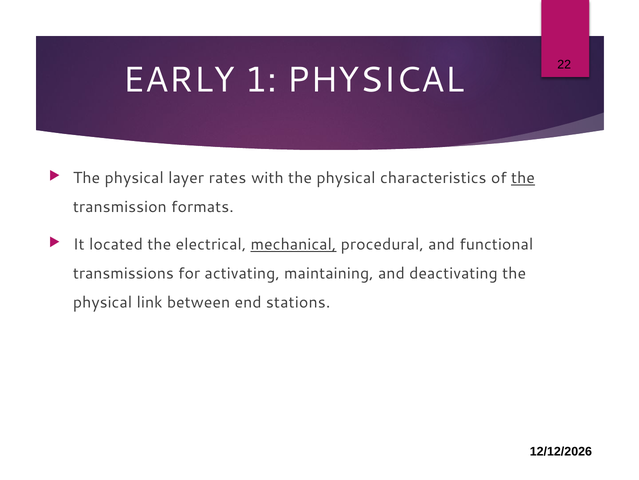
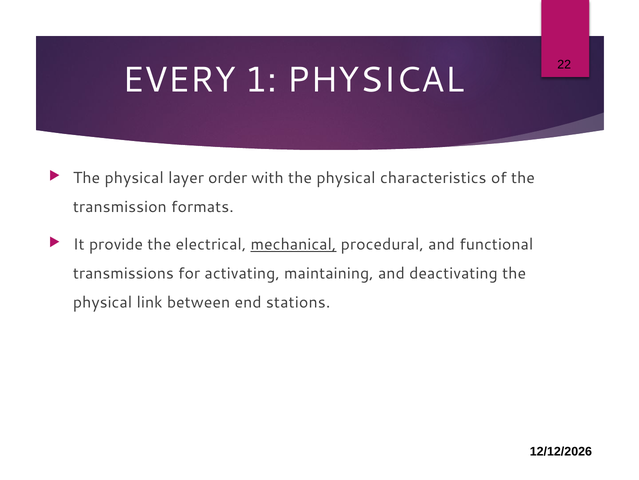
EARLY: EARLY -> EVERY (179, 80)
rates: rates -> order (228, 178)
the underline: present -> none (523, 178)
located: located -> provide (116, 244)
